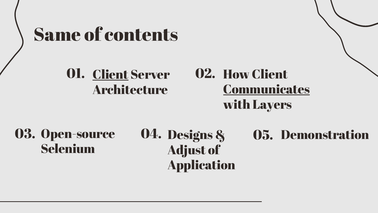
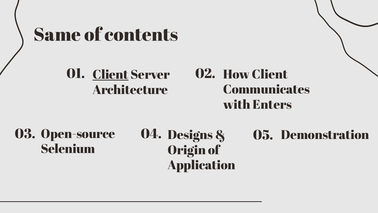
Communicates underline: present -> none (266, 89)
Layers: Layers -> Enters (272, 104)
Adjust: Adjust -> Origin (187, 150)
